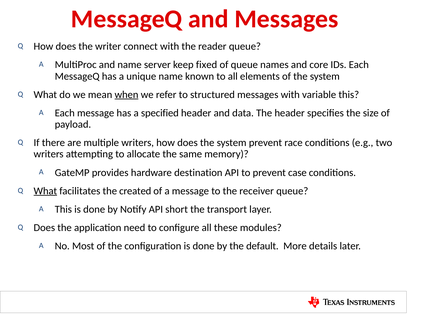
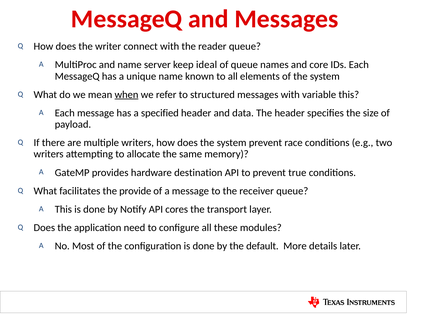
fixed: fixed -> ideal (207, 65)
case: case -> true (297, 173)
What underline: present -> none (45, 191)
created: created -> provide (135, 191)
short: short -> cores (177, 210)
